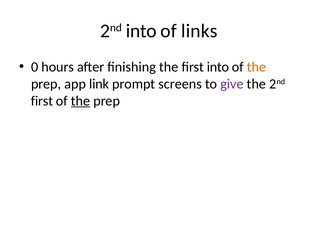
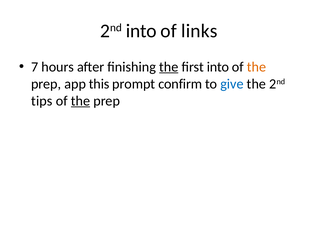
0: 0 -> 7 (35, 67)
the underline: none -> present (169, 67)
link: link -> this (99, 84)
screens: screens -> confirm (180, 84)
give colour: purple -> blue (232, 84)
first: first -> tips (42, 101)
